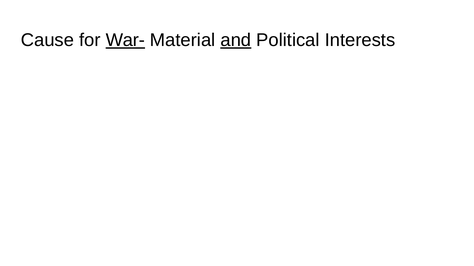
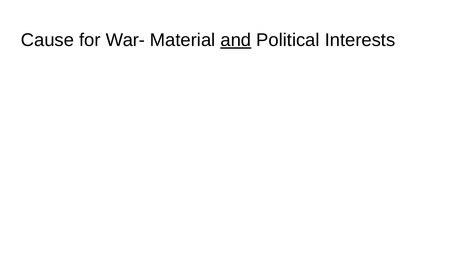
War- underline: present -> none (125, 40)
